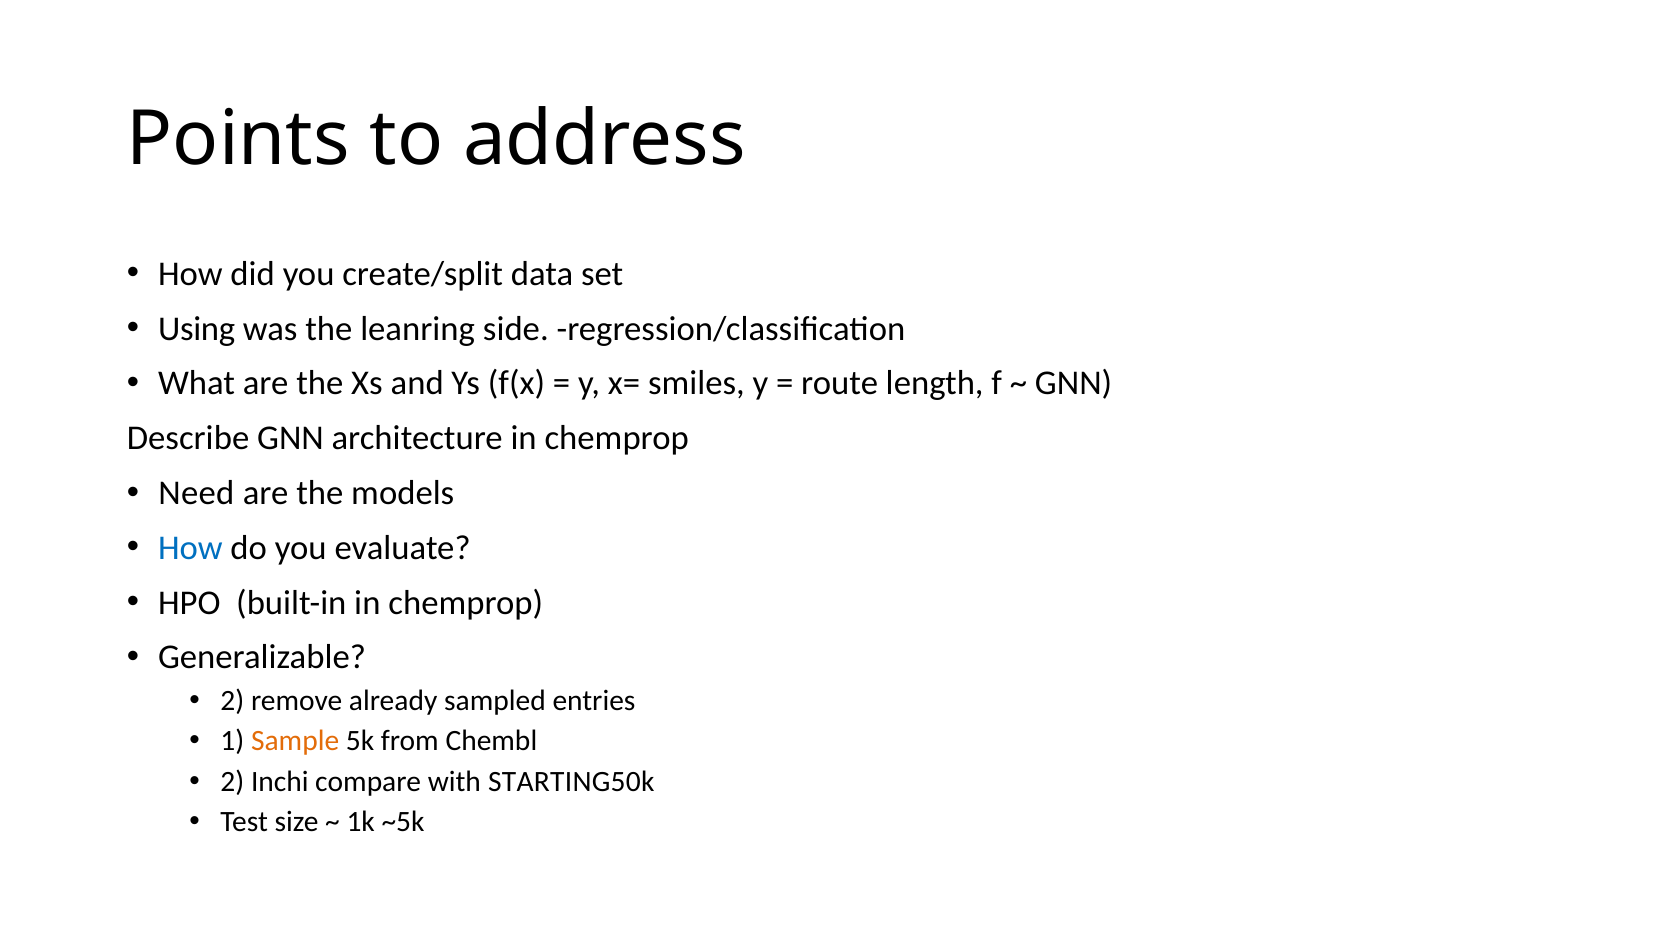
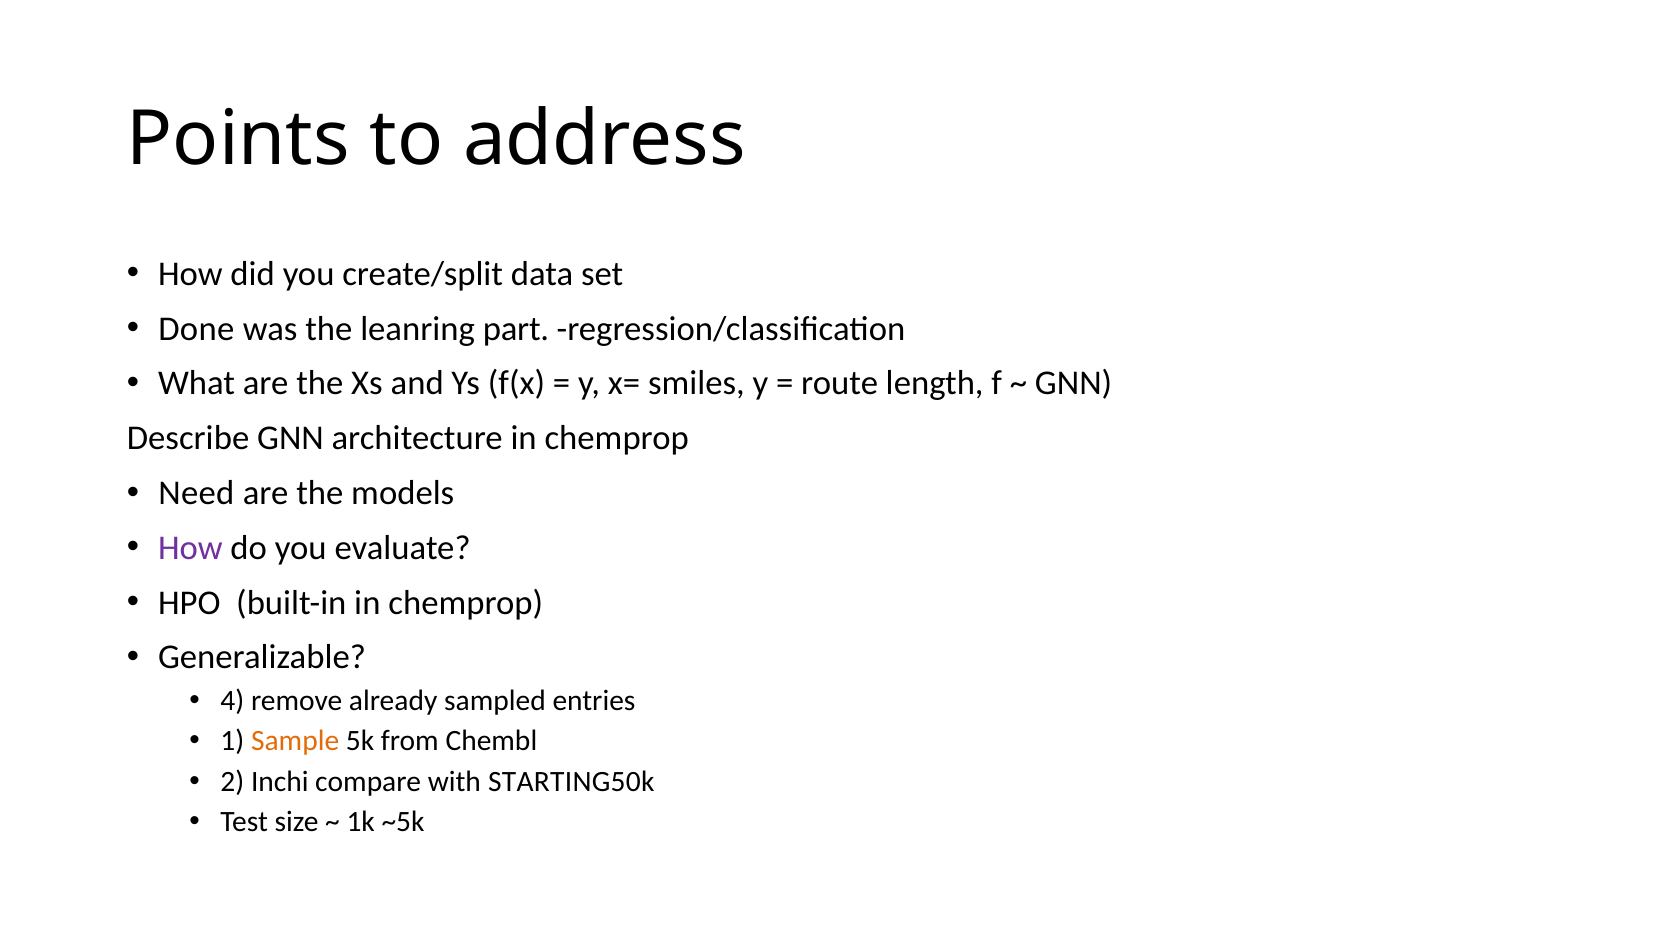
Using: Using -> Done (196, 329)
side: side -> part (516, 329)
How colour: blue -> purple (190, 548)
2: 2 -> 4 (232, 701)
